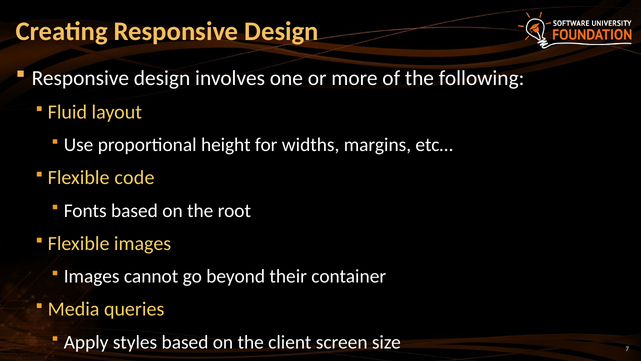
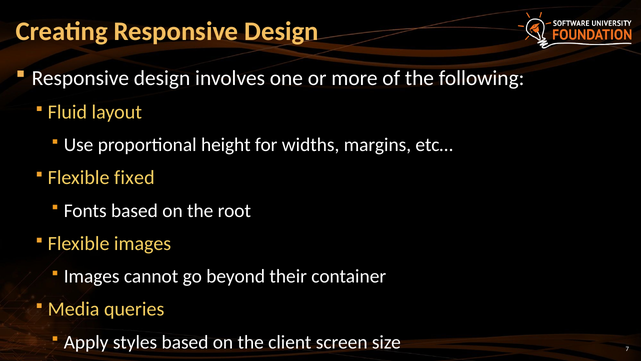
code: code -> fixed (134, 178)
